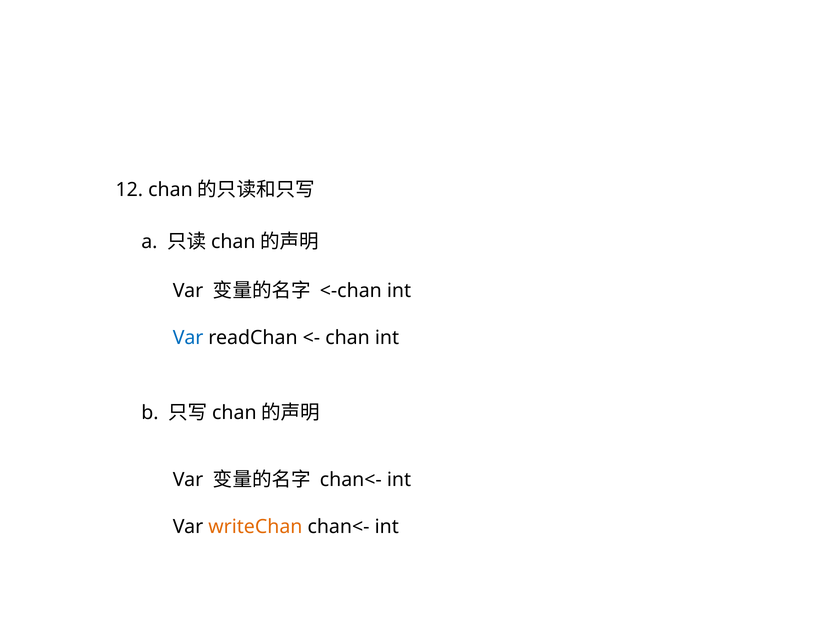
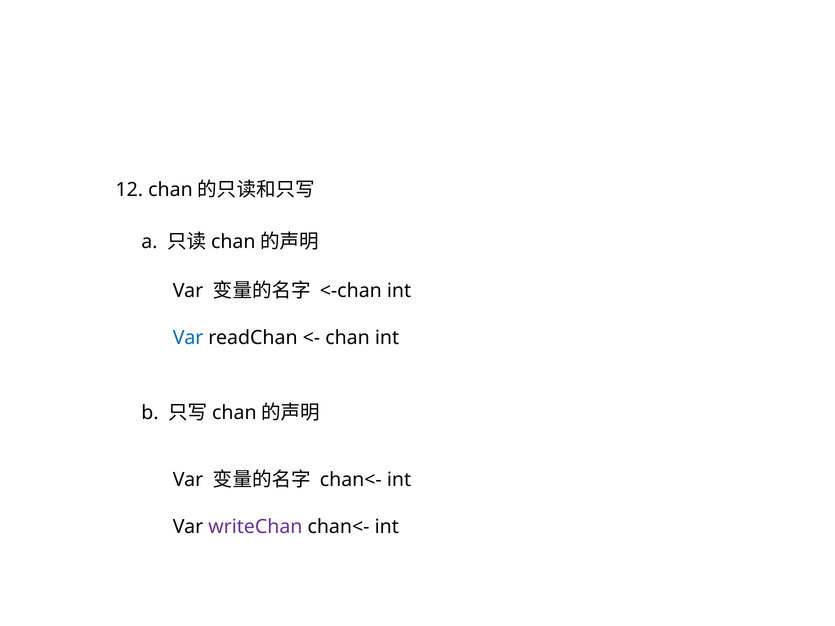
writeChan colour: orange -> purple (255, 527)
